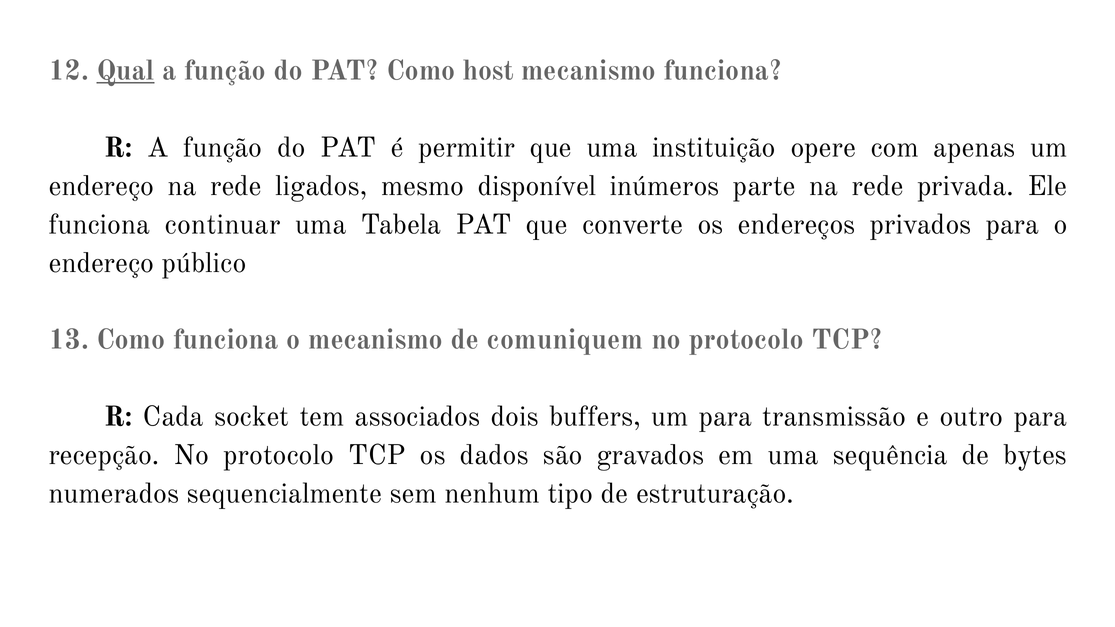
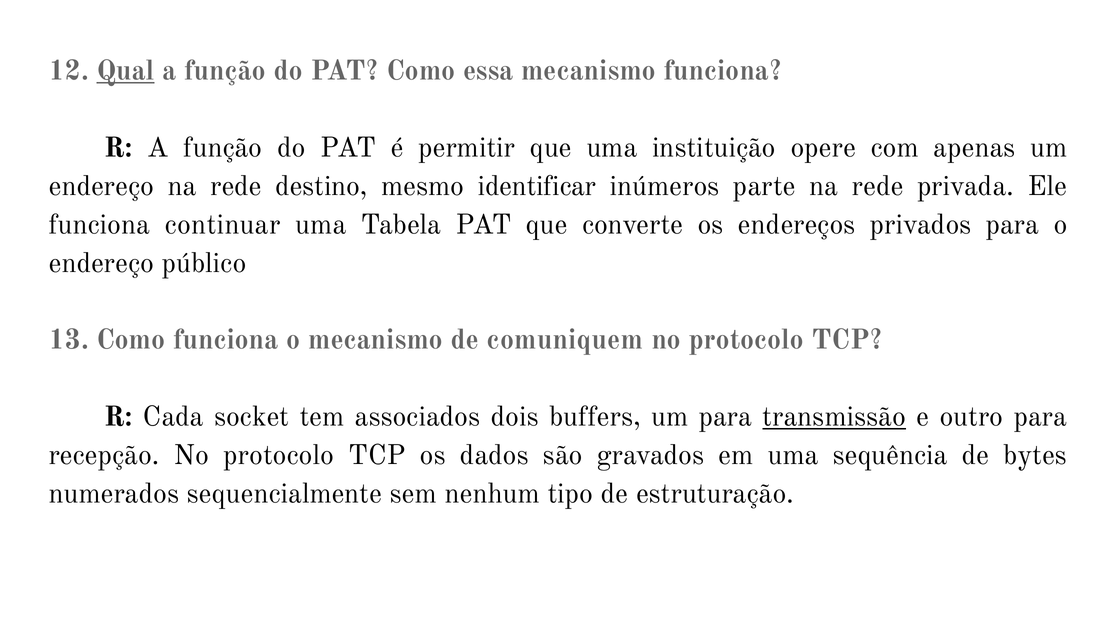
host: host -> essa (488, 71)
ligados: ligados -> destino (322, 186)
disponível: disponível -> identificar (537, 186)
transmissão underline: none -> present (834, 417)
